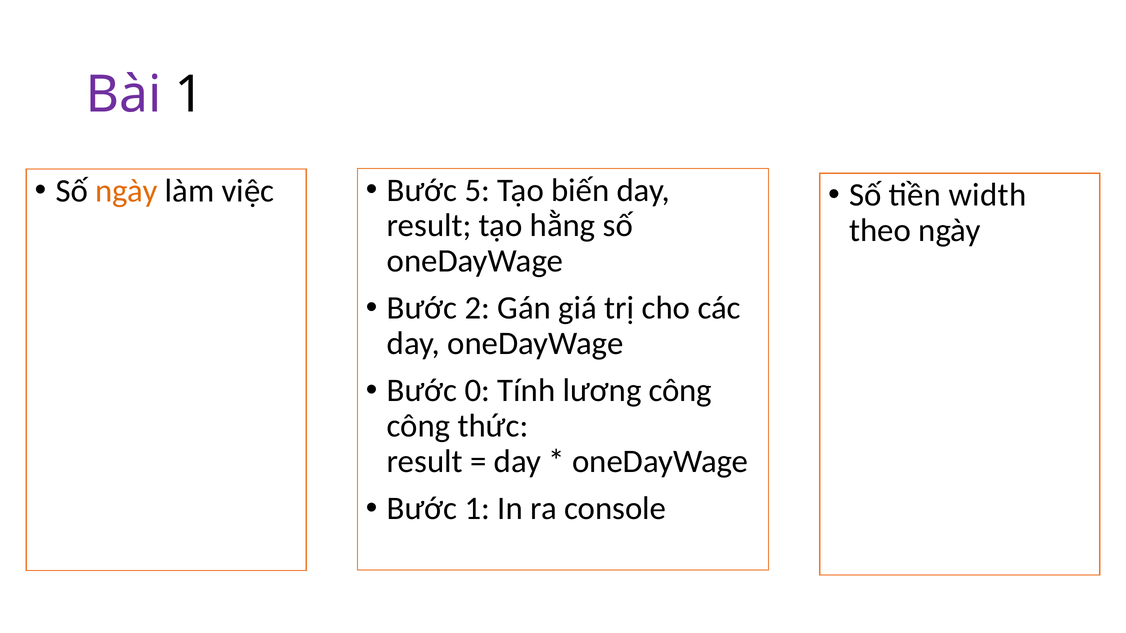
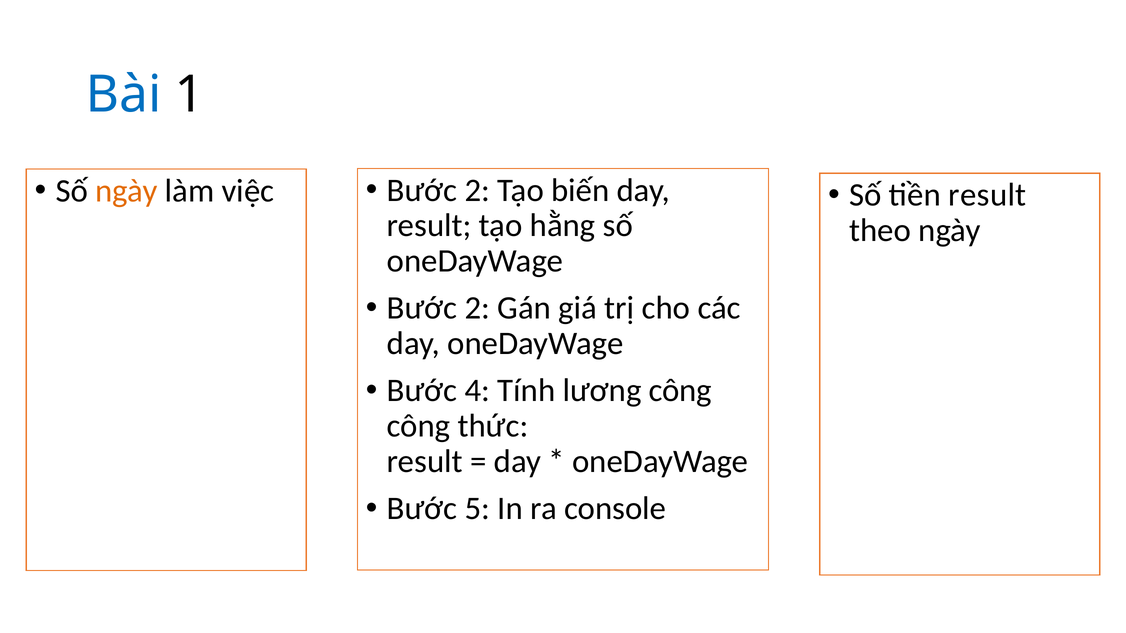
Bài colour: purple -> blue (124, 95)
5: 5 -> 2 (477, 190)
tiền width: width -> result (987, 195)
0: 0 -> 4 (477, 391)
Bước 1: 1 -> 5 (477, 509)
